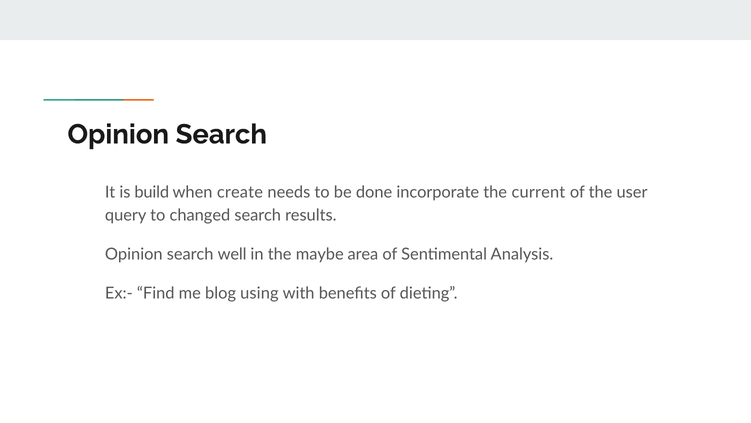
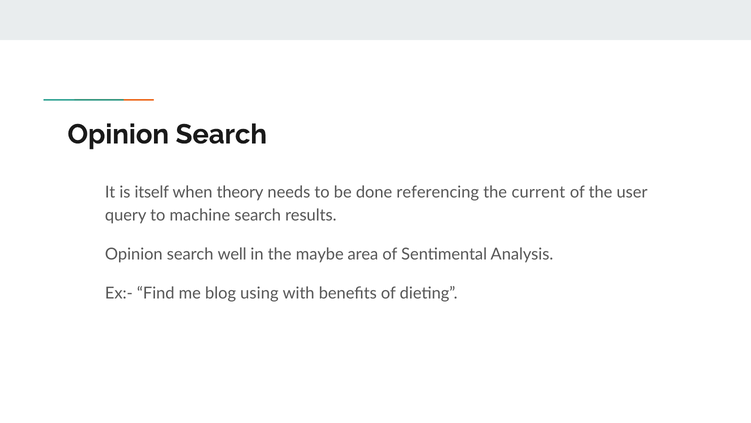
build: build -> itself (152, 192)
create: create -> theory (240, 192)
incorporate: incorporate -> referencing (438, 192)
changed: changed -> machine (200, 215)
